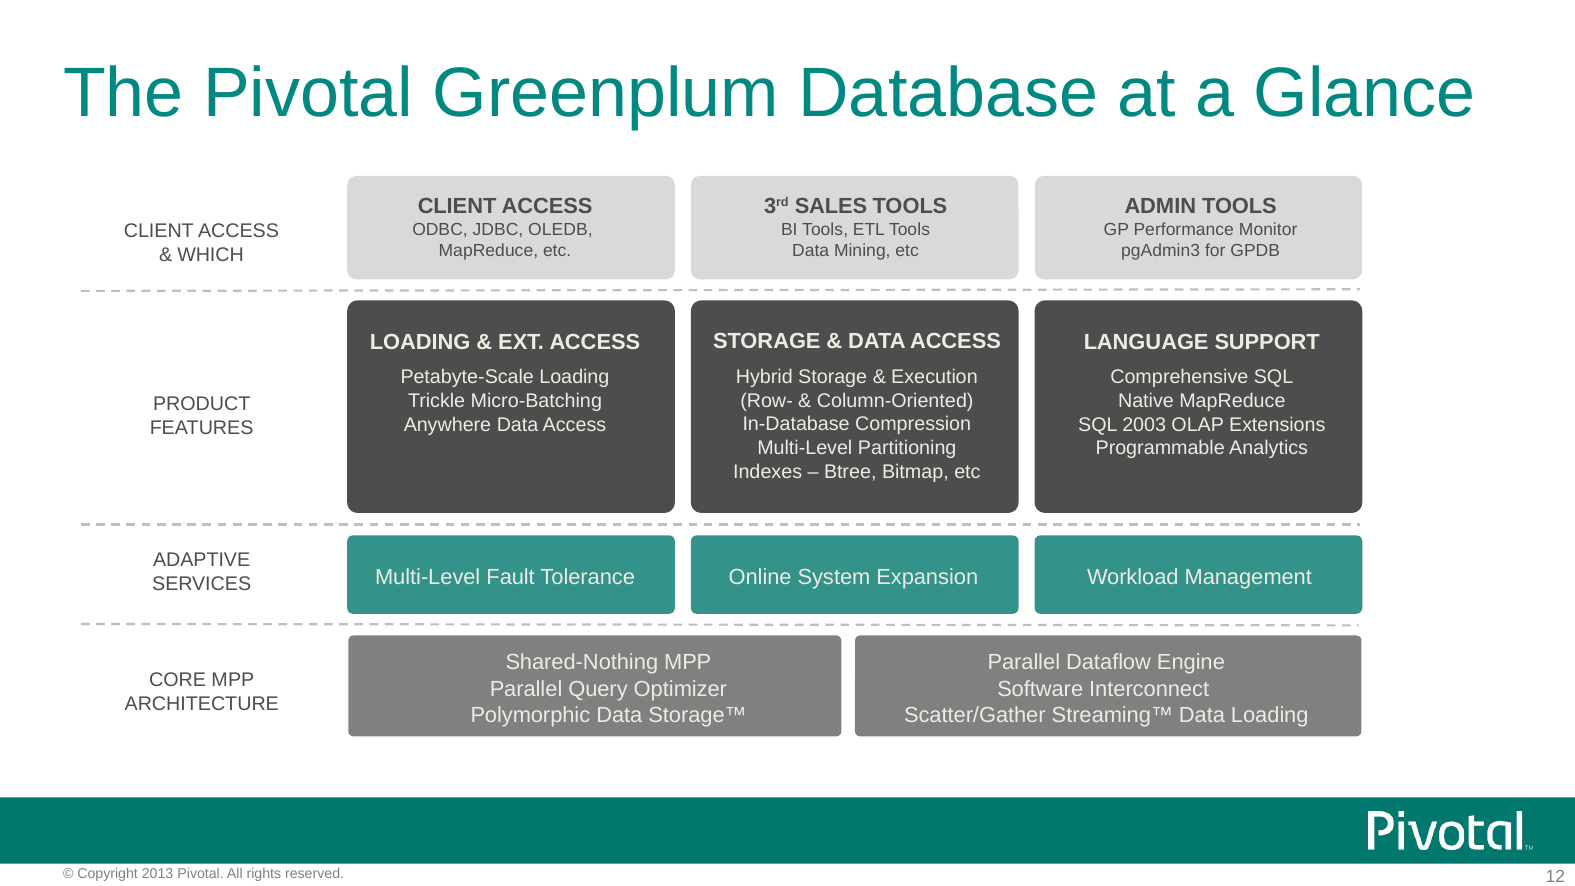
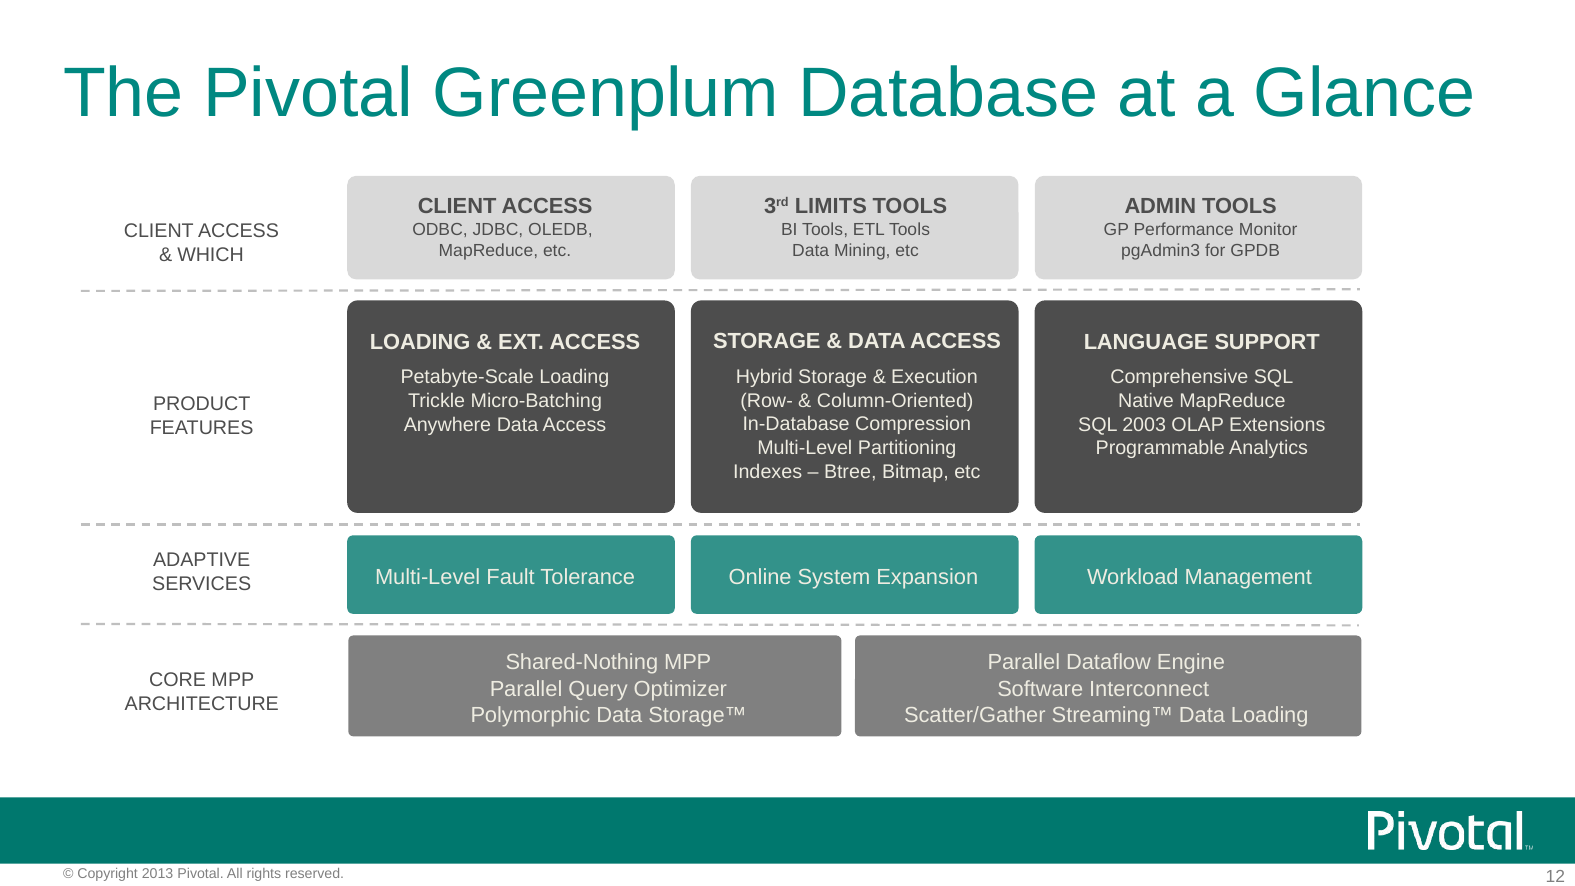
SALES: SALES -> LIMITS (831, 206)
